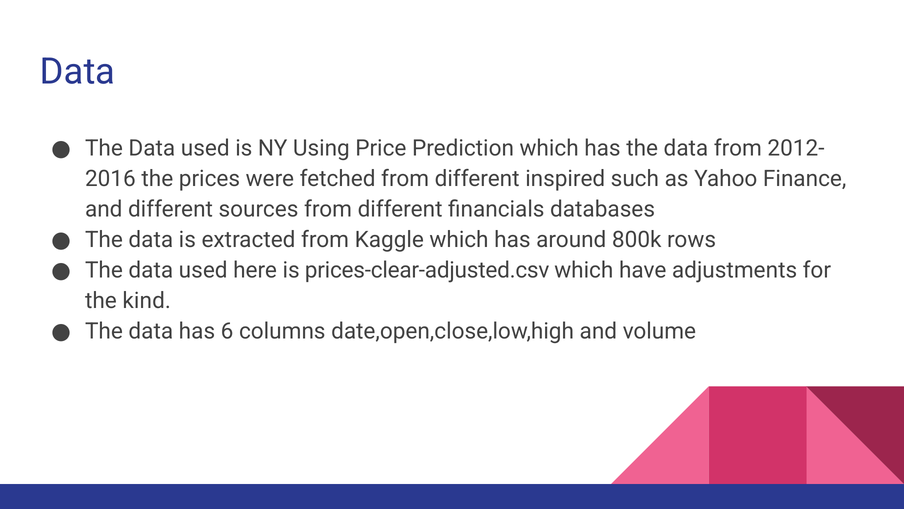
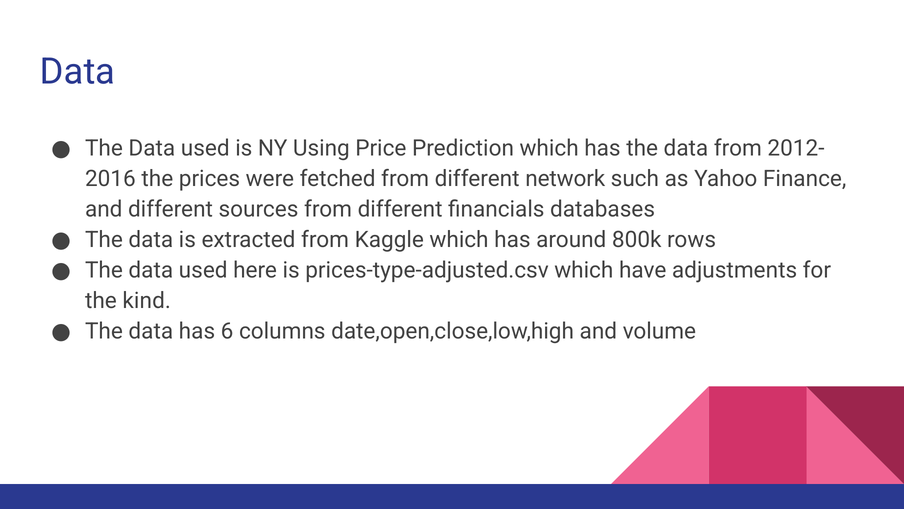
inspired: inspired -> network (565, 179)
prices-clear-adjusted.csv: prices-clear-adjusted.csv -> prices-type-adjusted.csv (427, 270)
